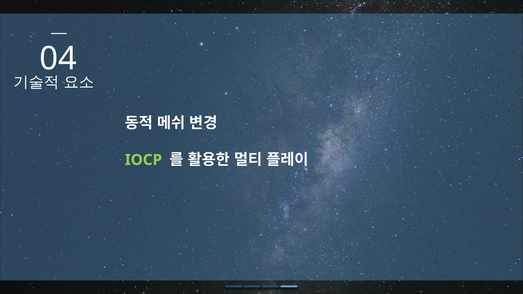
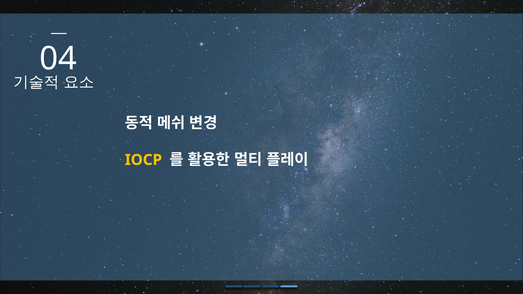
IOCP colour: light green -> yellow (143, 160)
